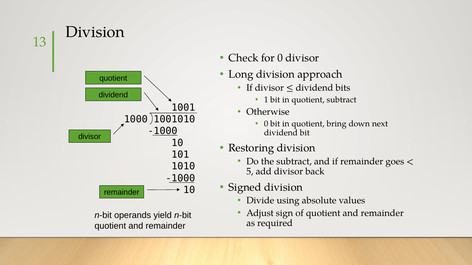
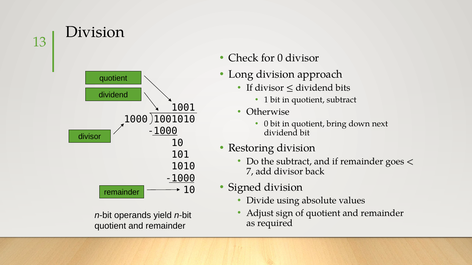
5: 5 -> 7 (250, 172)
